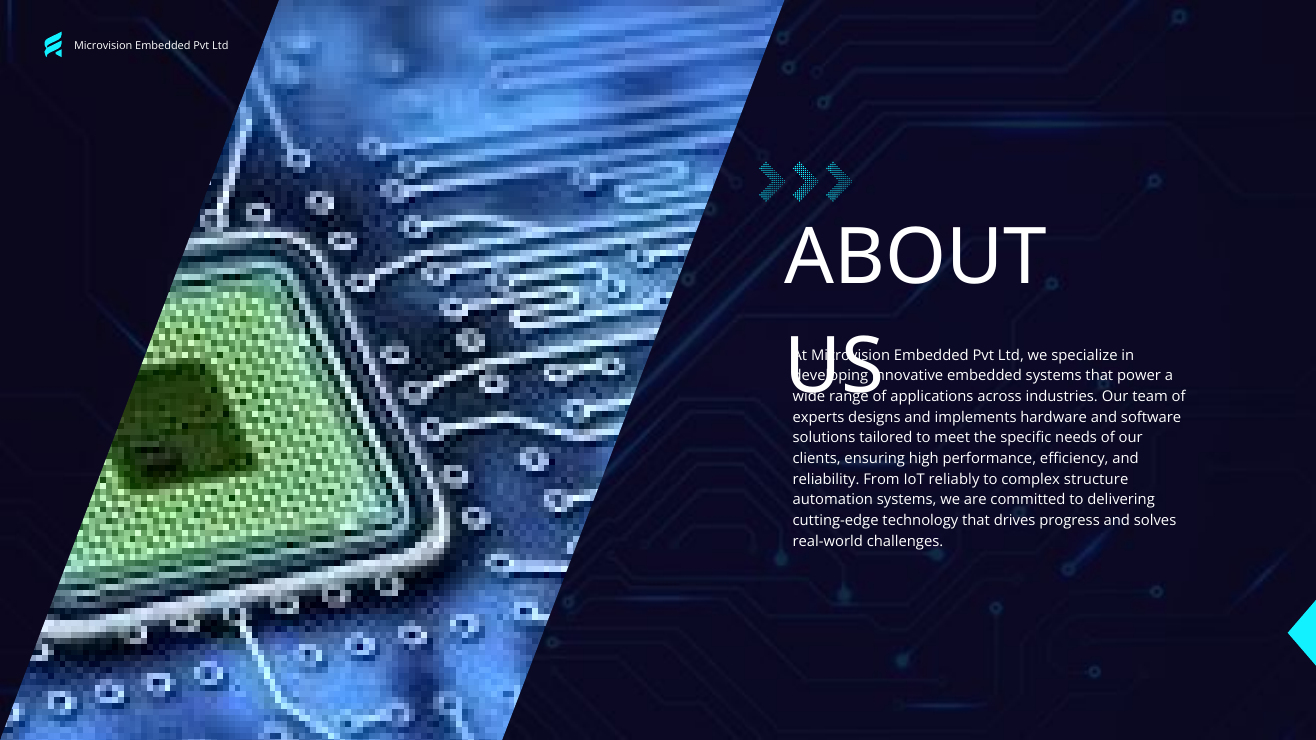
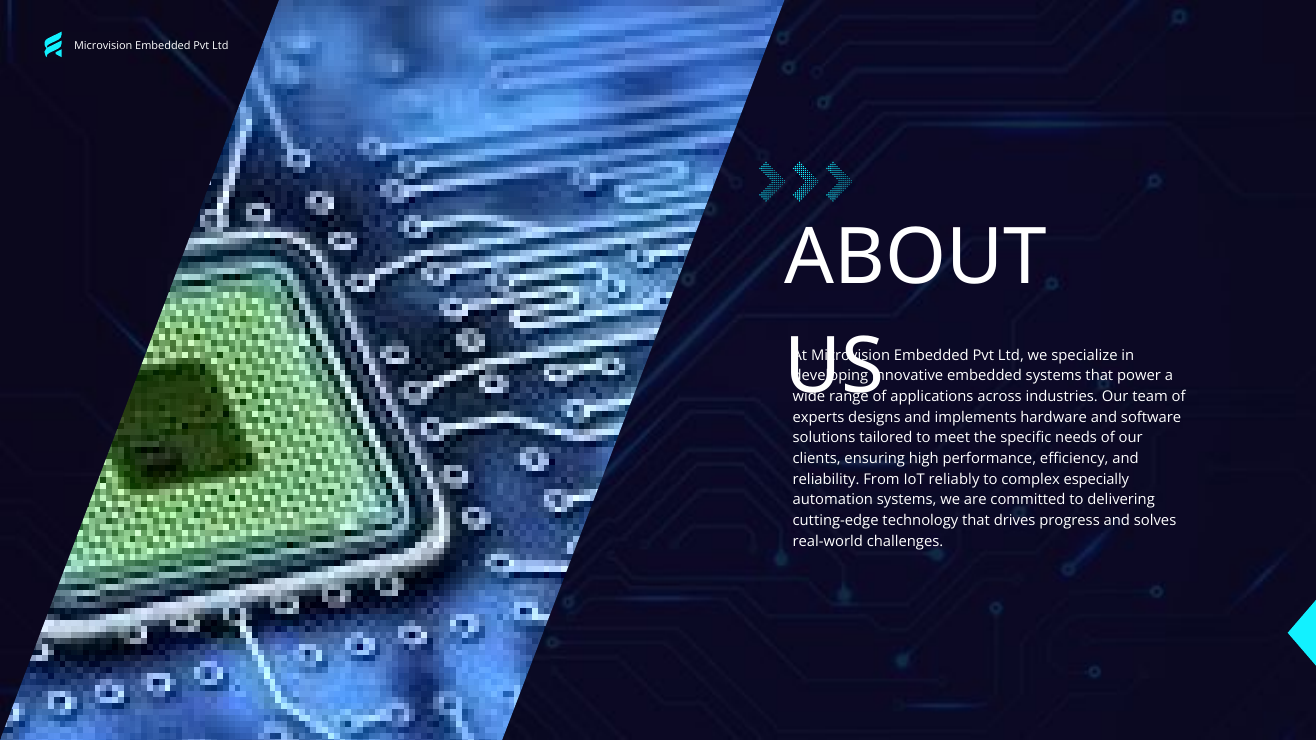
structure: structure -> especially (1096, 479)
